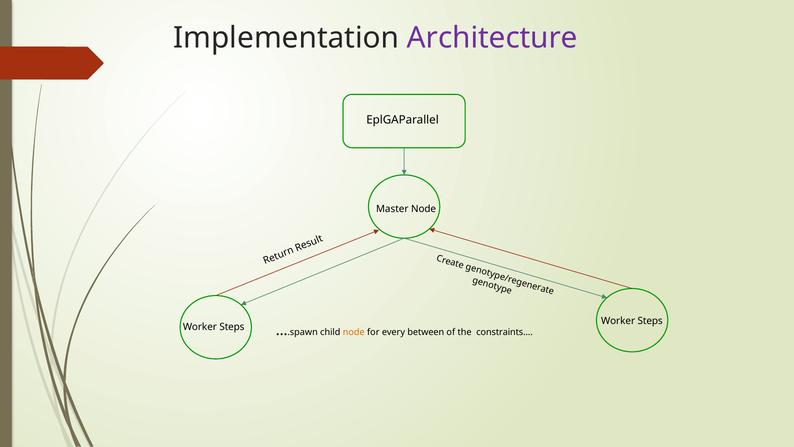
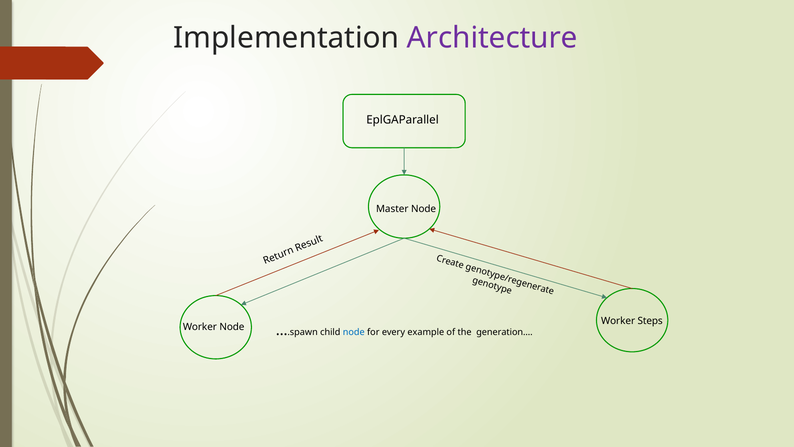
Steps: Steps -> Node (232, 327)
node colour: orange -> blue (354, 332)
between: between -> example (426, 332)
constraints…: constraints… -> generation… (504, 332)
